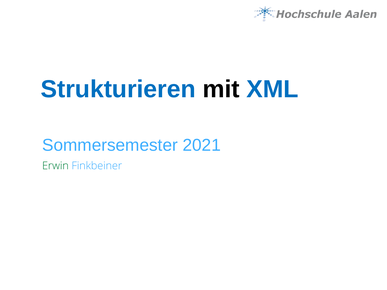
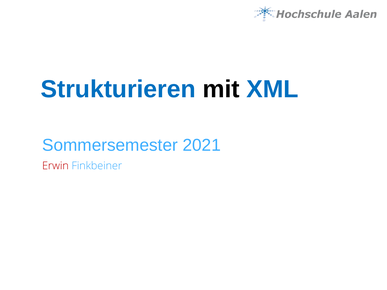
Erwin colour: green -> red (55, 166)
